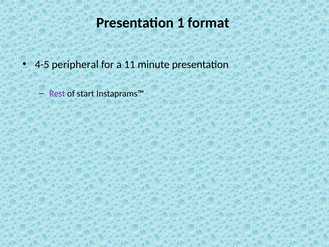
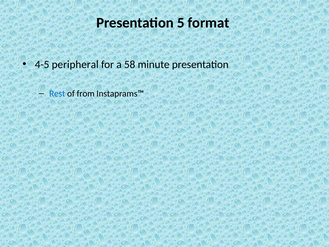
1: 1 -> 5 (181, 23)
11: 11 -> 58 (130, 64)
Rest colour: purple -> blue (57, 93)
start: start -> from (86, 93)
